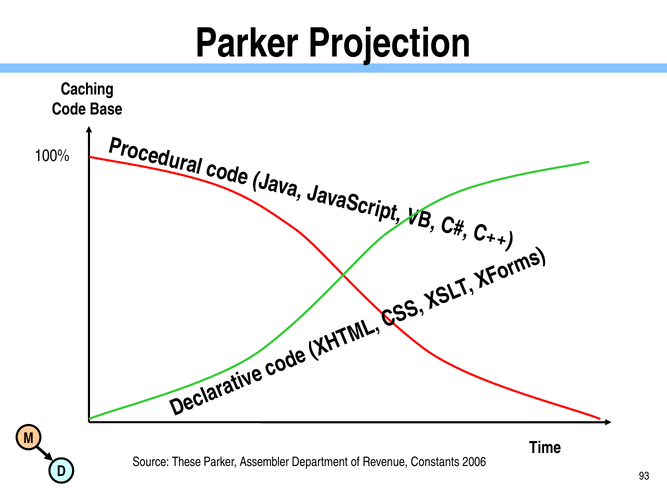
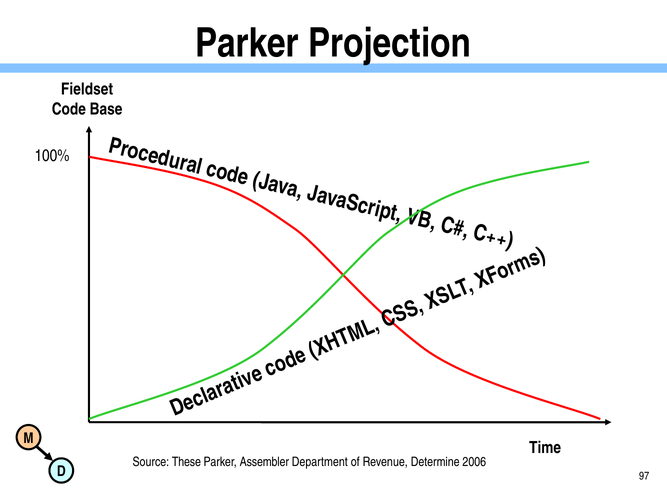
Caching: Caching -> Fieldset (87, 89)
Constants: Constants -> Determine (435, 462)
93: 93 -> 97 (644, 476)
